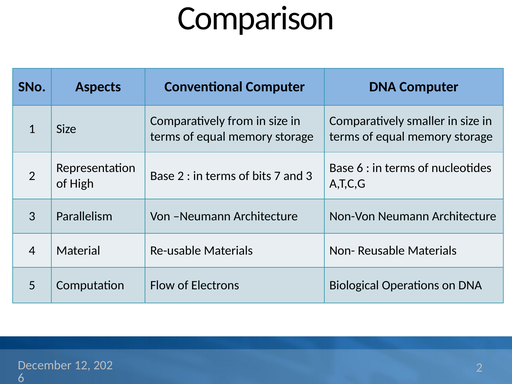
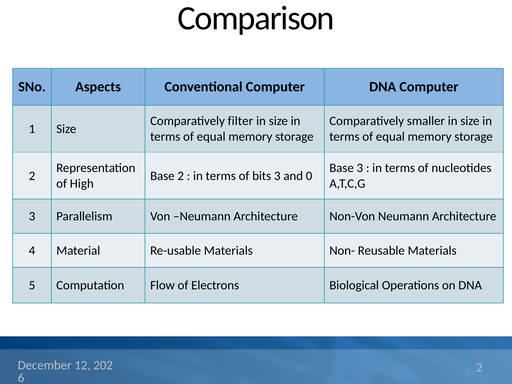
from: from -> filter (240, 121)
Base 6: 6 -> 3 (360, 168)
bits 7: 7 -> 3 (277, 176)
and 3: 3 -> 0 (309, 176)
